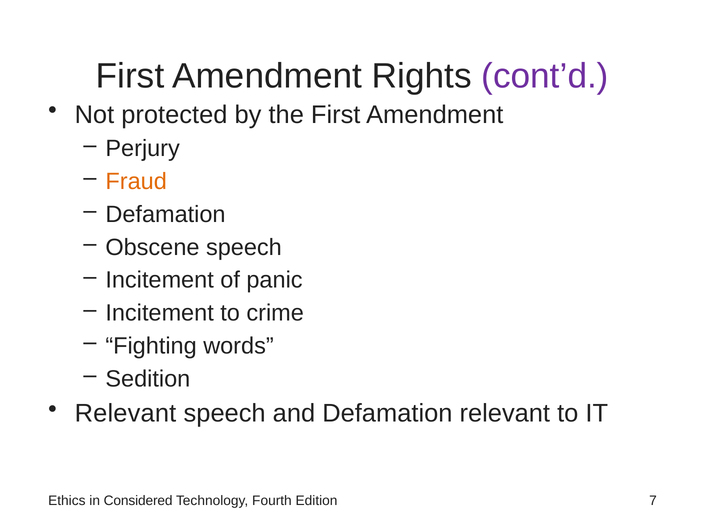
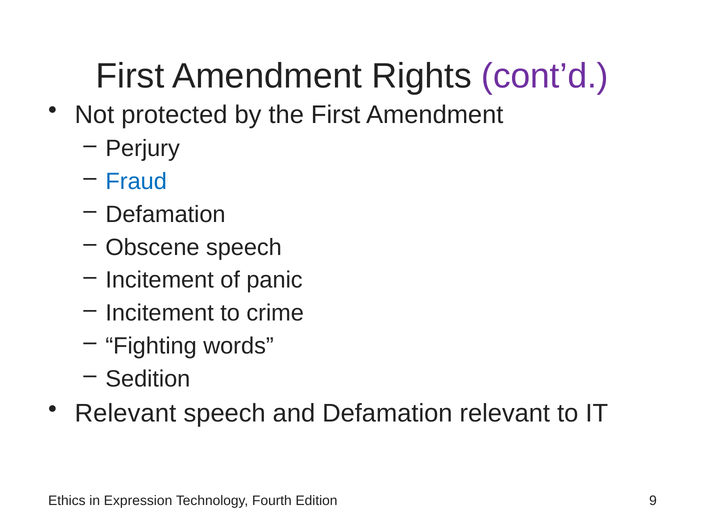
Fraud colour: orange -> blue (136, 181)
Considered: Considered -> Expression (138, 500)
7: 7 -> 9 (653, 500)
